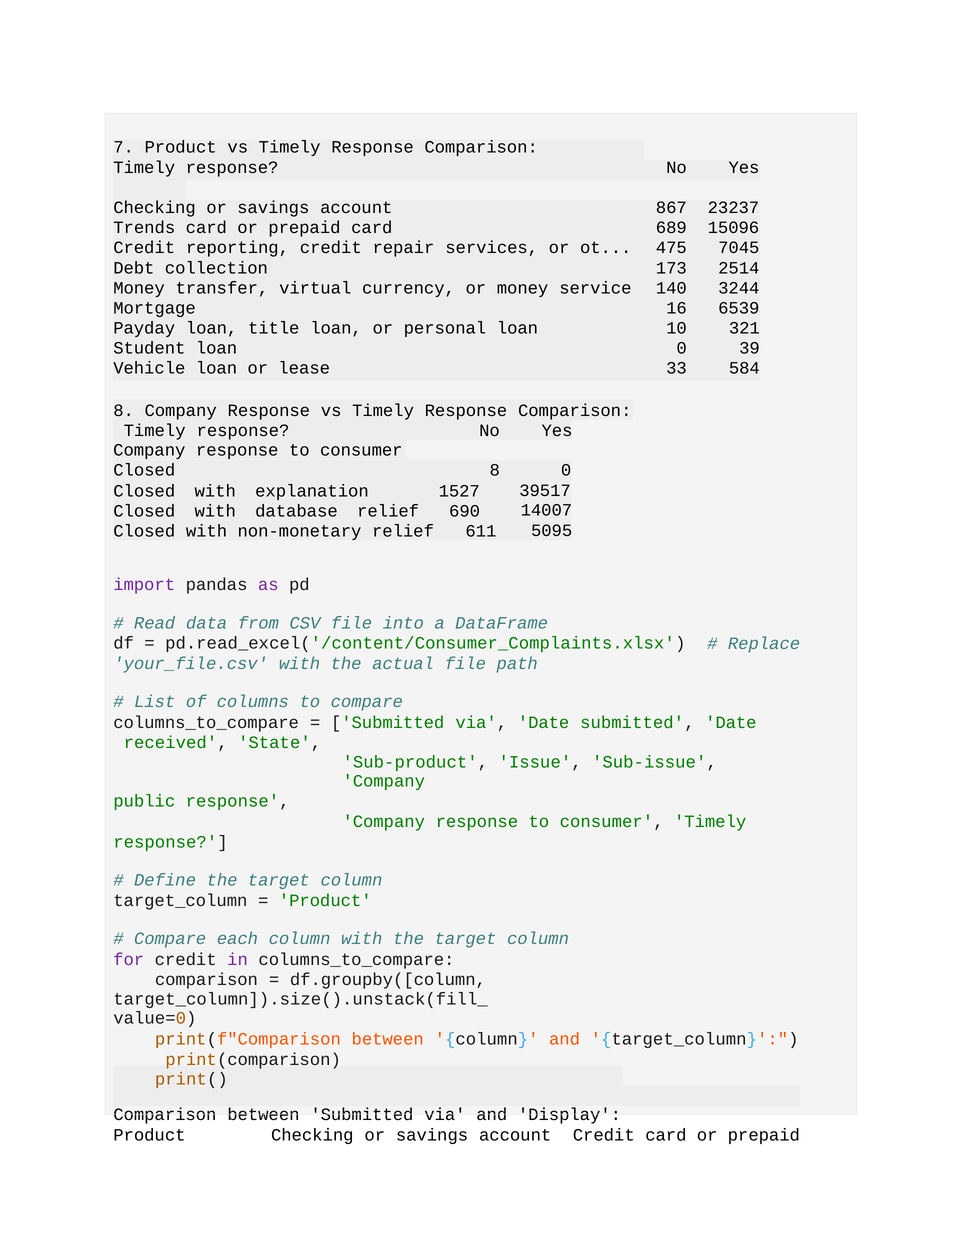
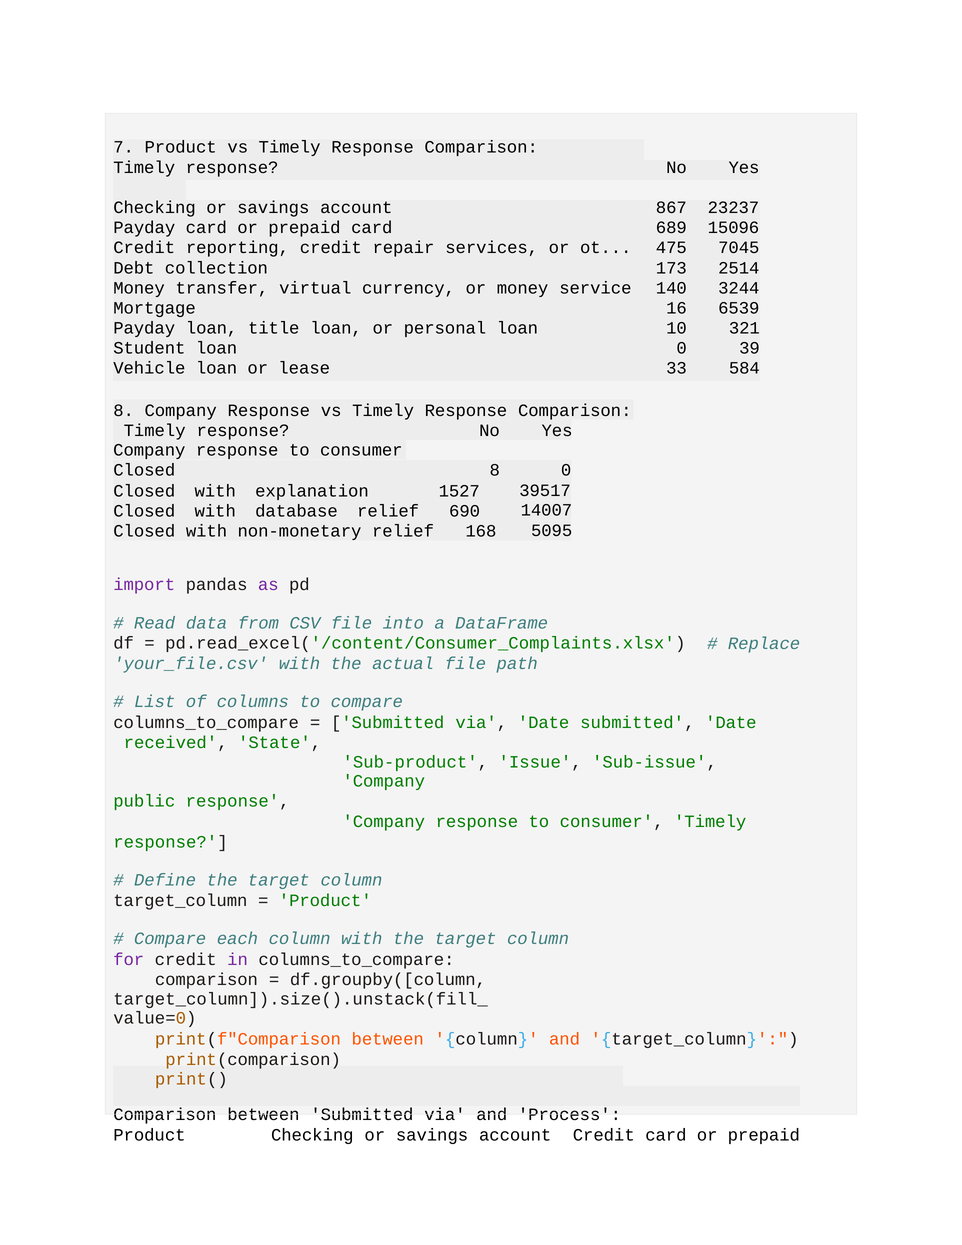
Trends: Trends -> Payday (144, 228)
611: 611 -> 168 (481, 531)
Display: Display -> Process (569, 1114)
